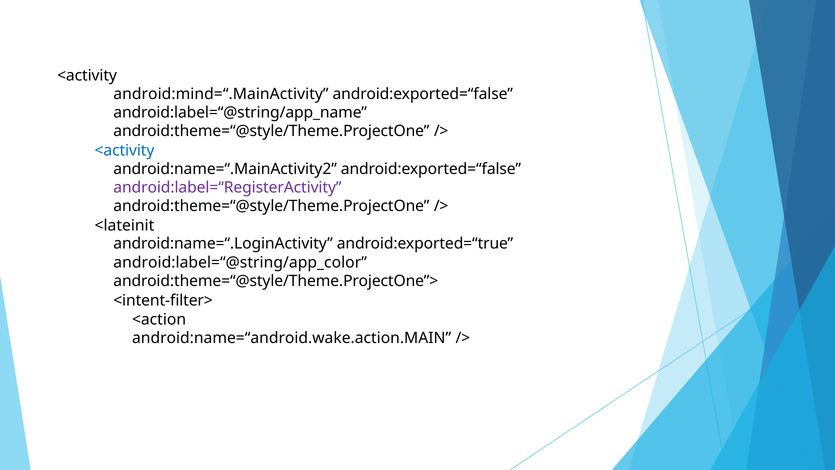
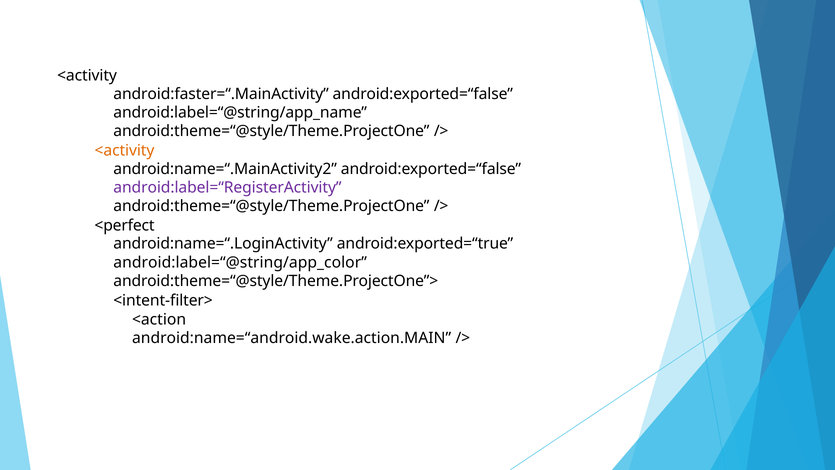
android:mind=“.MainActivity: android:mind=“.MainActivity -> android:faster=“.MainActivity (221, 94)
<activity colour: blue -> orange (125, 150)
<lateinit: <lateinit -> <perfect (125, 225)
